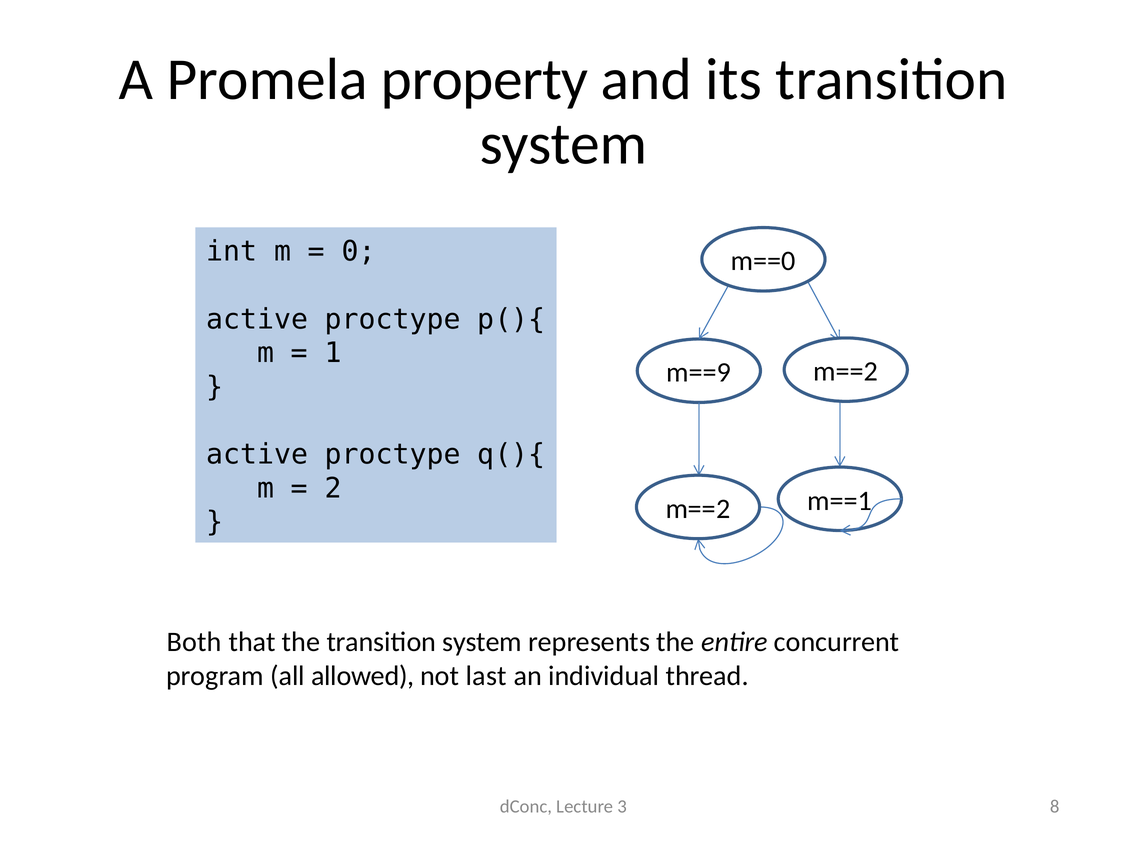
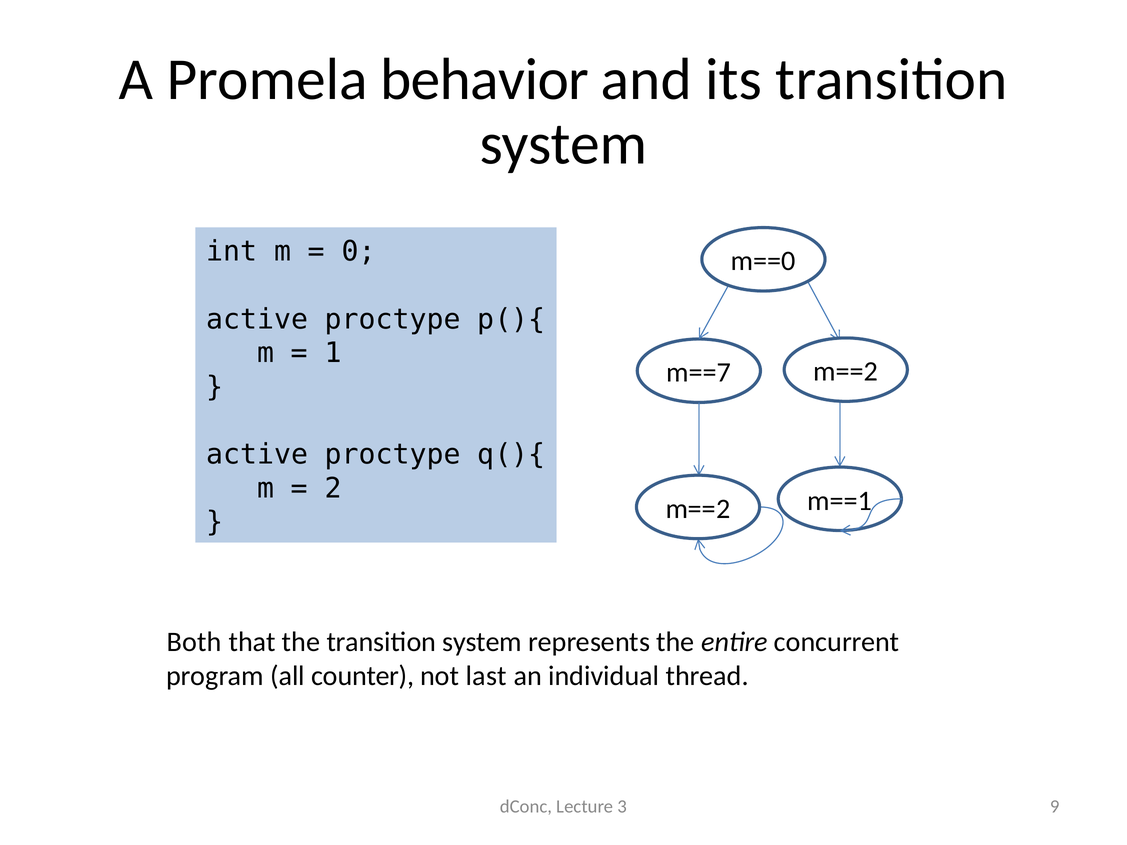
property: property -> behavior (485, 80)
m==9: m==9 -> m==7 (699, 373)
allowed: allowed -> counter (363, 676)
8: 8 -> 9 (1055, 807)
